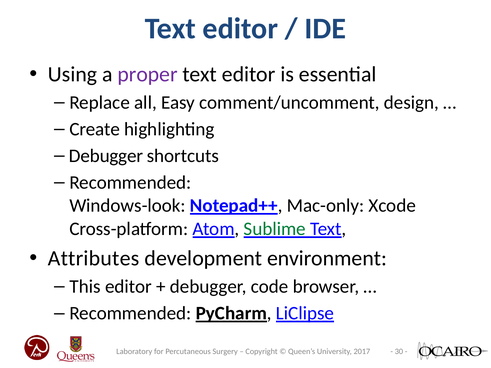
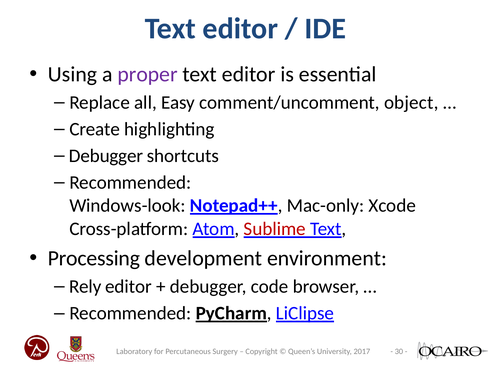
design: design -> object (411, 103)
Sublime colour: green -> red (275, 229)
Attributes: Attributes -> Processing (94, 259)
This: This -> Rely (85, 287)
